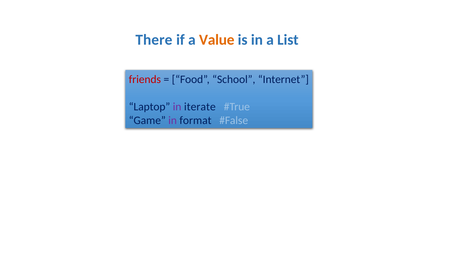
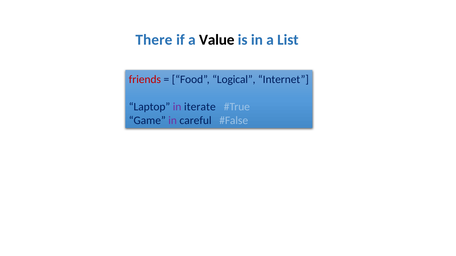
Value colour: orange -> black (217, 40)
School: School -> Logical (234, 79)
format: format -> careful (195, 120)
